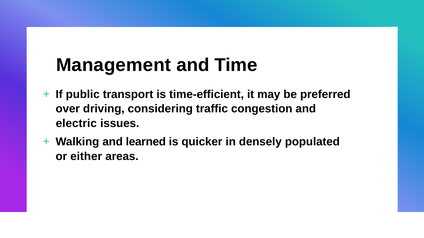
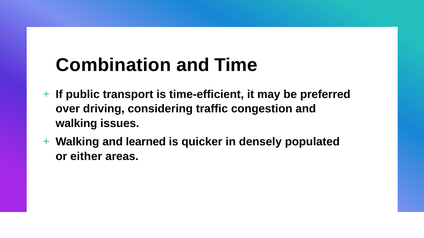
Management: Management -> Combination (114, 65)
electric: electric -> walking (76, 124)
